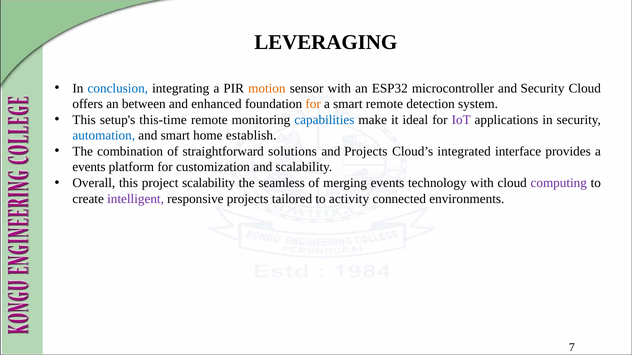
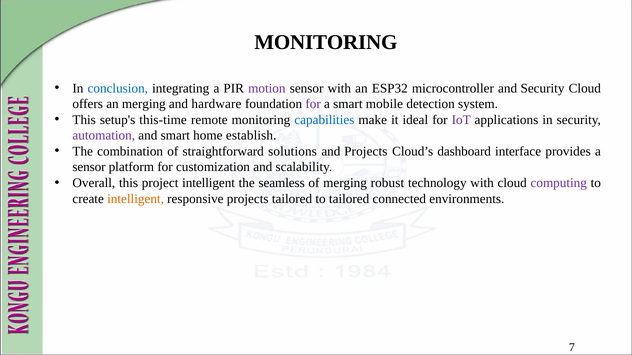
LEVERAGING: LEVERAGING -> MONITORING (326, 42)
motion colour: orange -> purple (267, 88)
an between: between -> merging (144, 104)
enhanced: enhanced -> hardware (216, 104)
for colour: orange -> purple (313, 104)
smart remote: remote -> mobile (384, 104)
automation colour: blue -> purple (104, 136)
integrated: integrated -> dashboard (464, 152)
events: events -> sensor (89, 167)
project scalability: scalability -> intelligent (209, 183)
merging events: events -> robust (387, 183)
intelligent colour: purple -> orange (136, 199)
to activity: activity -> tailored (349, 199)
